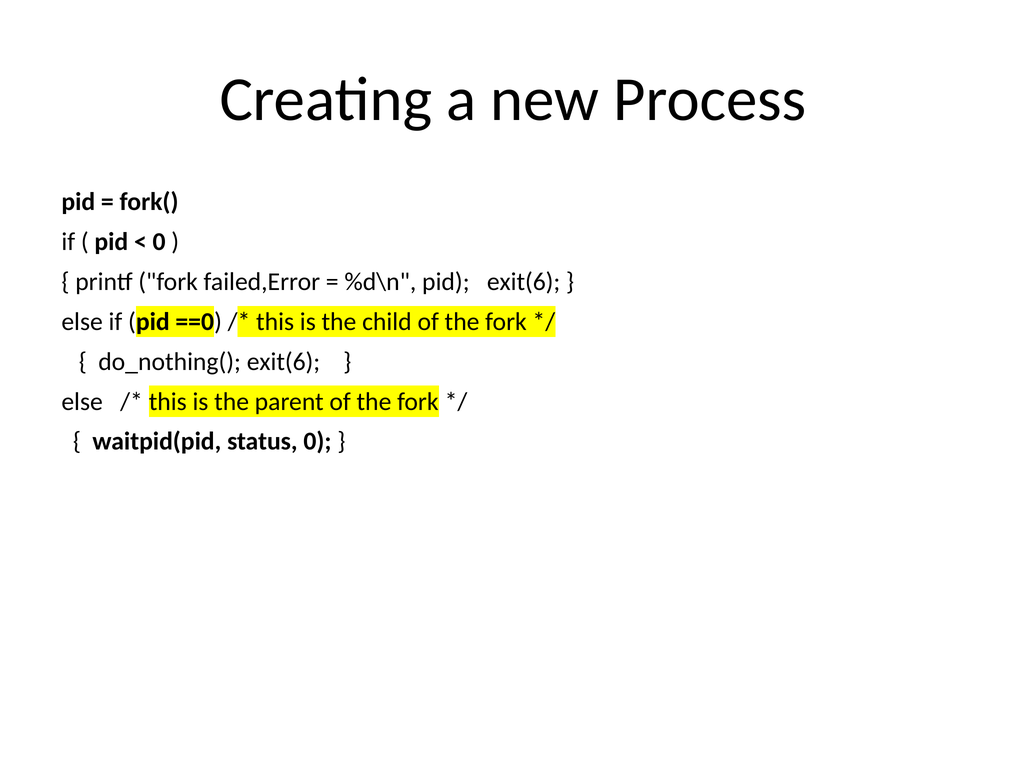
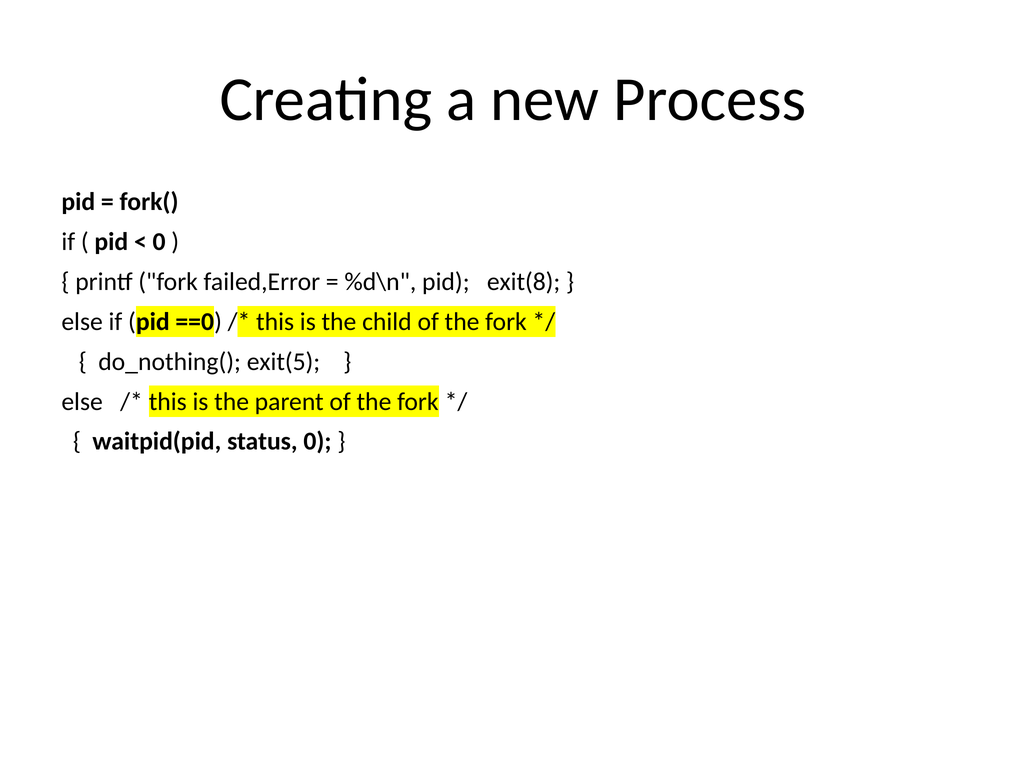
pid exit(6: exit(6 -> exit(8 (524, 282)
do_nothing( exit(6: exit(6 -> exit(5 (283, 362)
